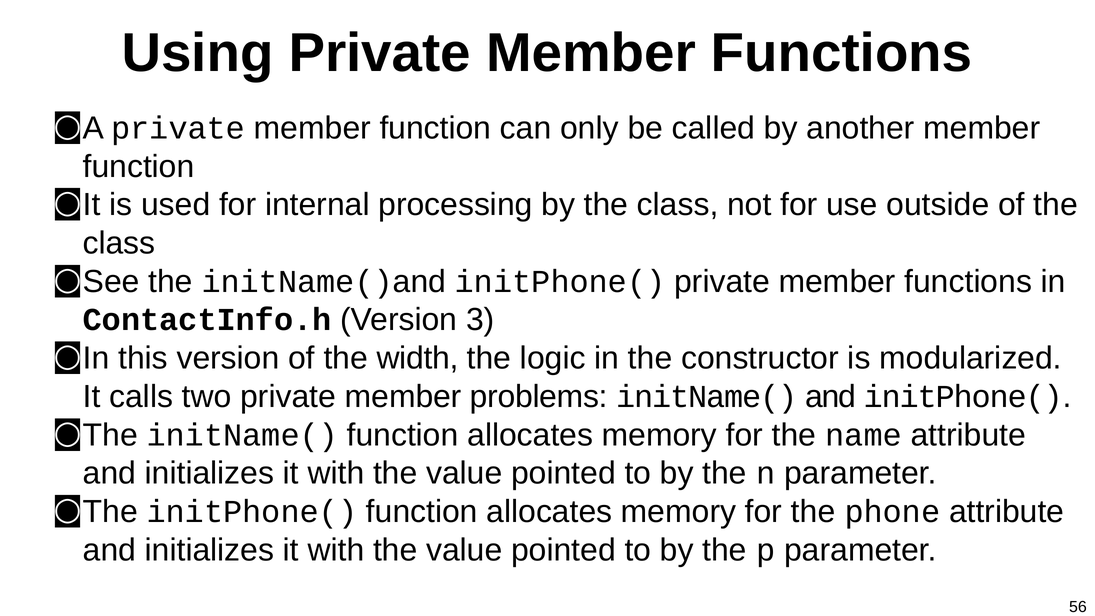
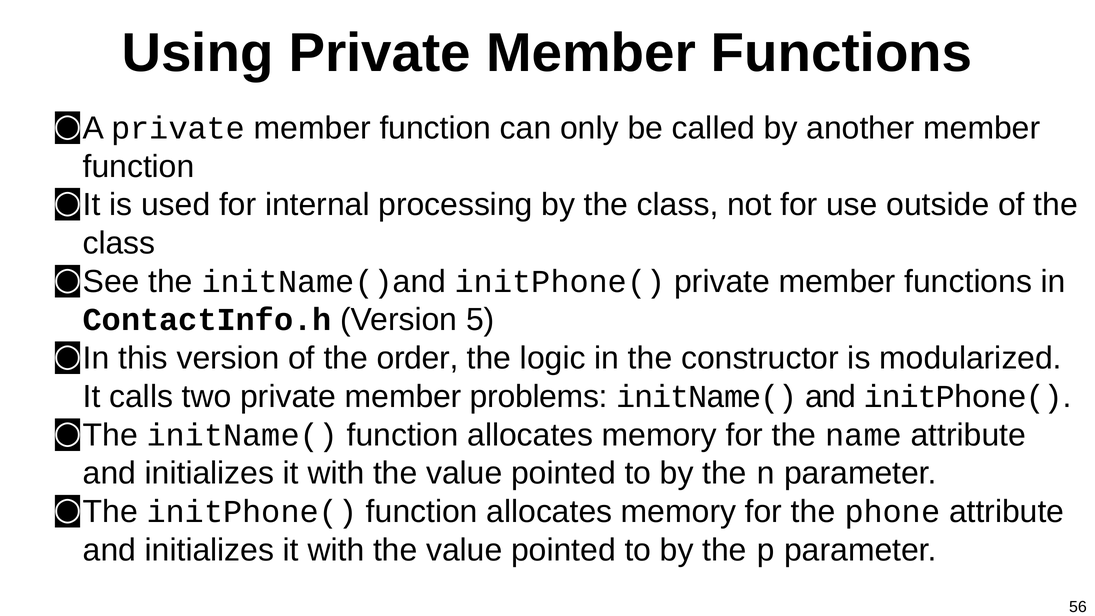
3: 3 -> 5 (480, 320)
width: width -> order (418, 358)
